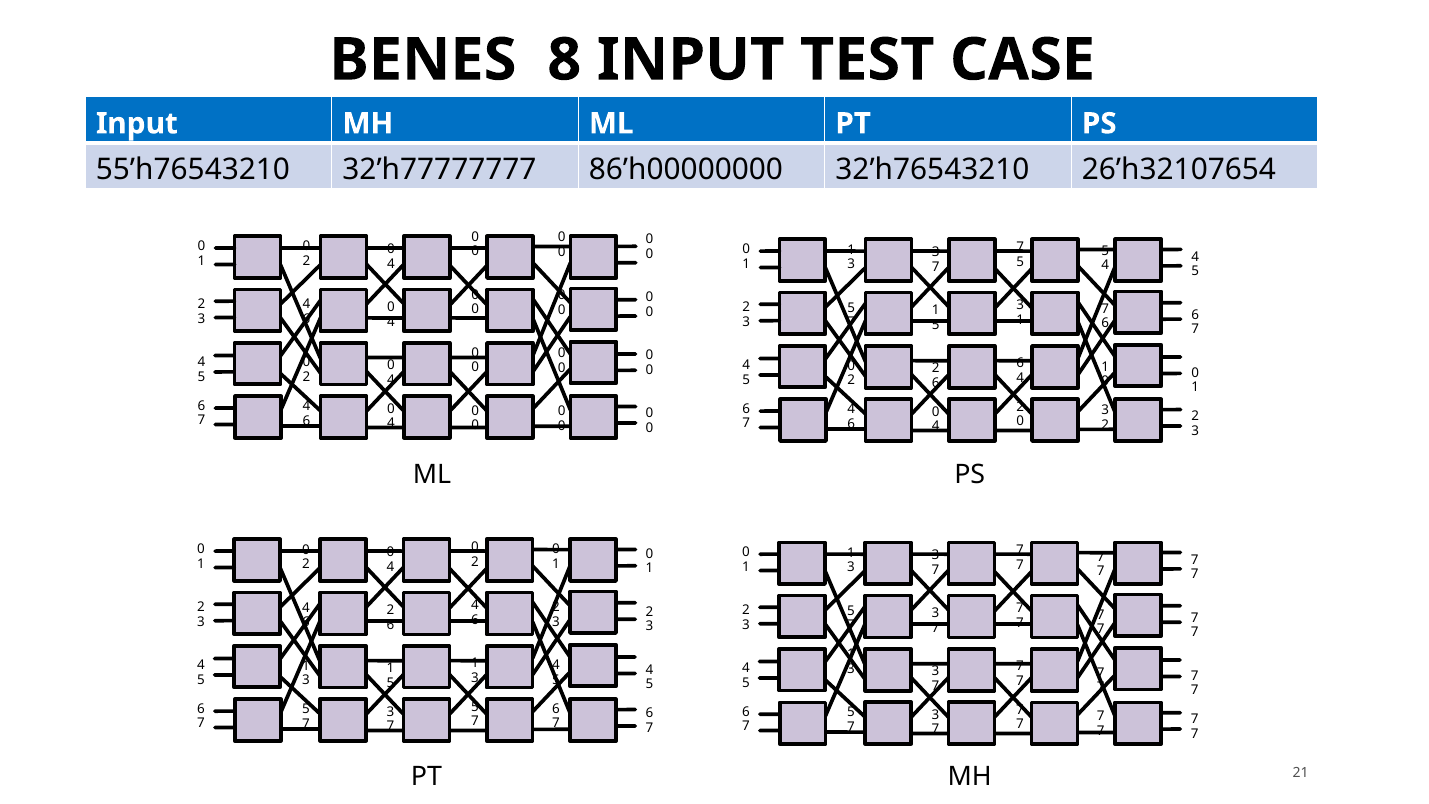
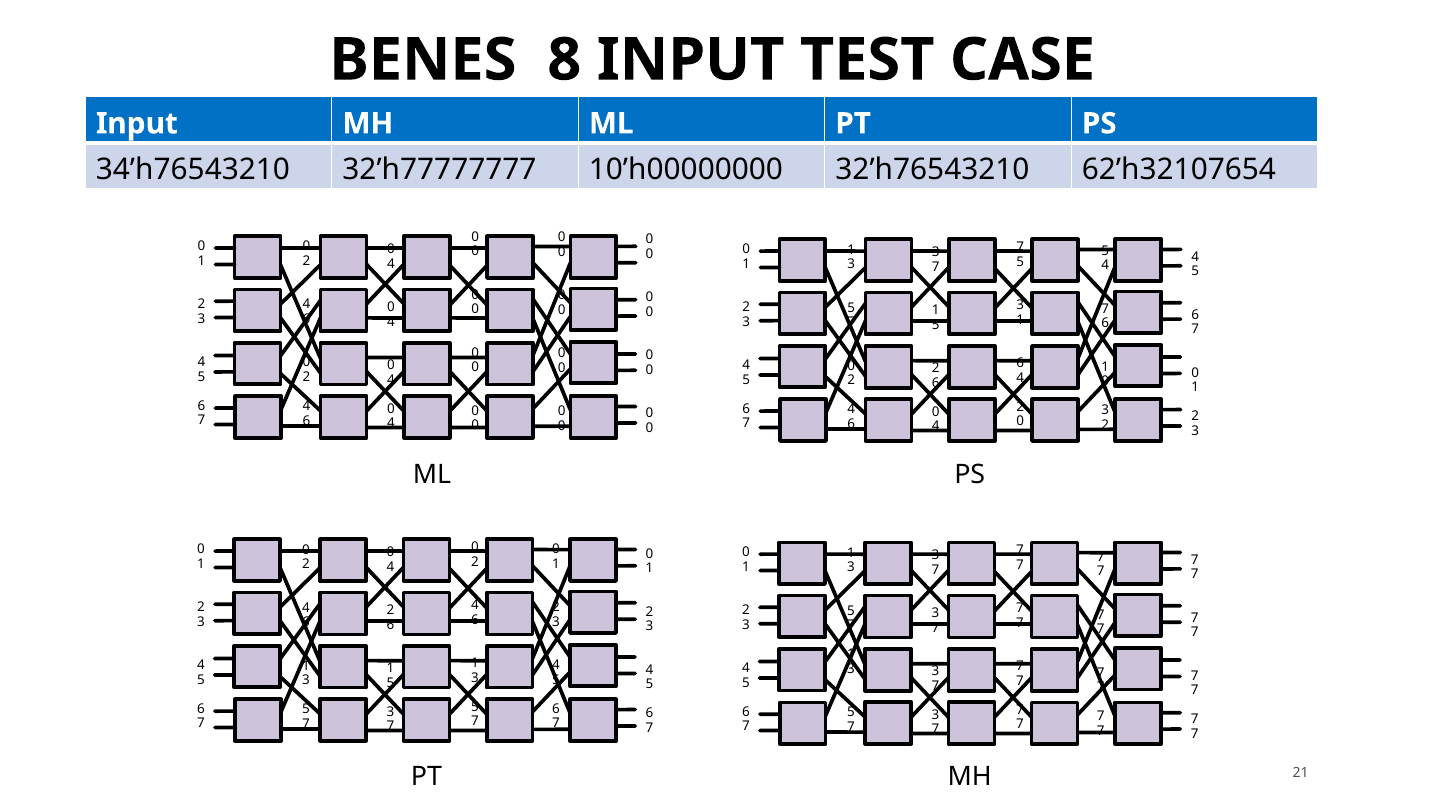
55’h76543210: 55’h76543210 -> 34’h76543210 (193, 170)
86’h00000000: 86’h00000000 -> 10’h00000000 (686, 170)
26’h32107654: 26’h32107654 -> 62’h32107654 (1179, 170)
